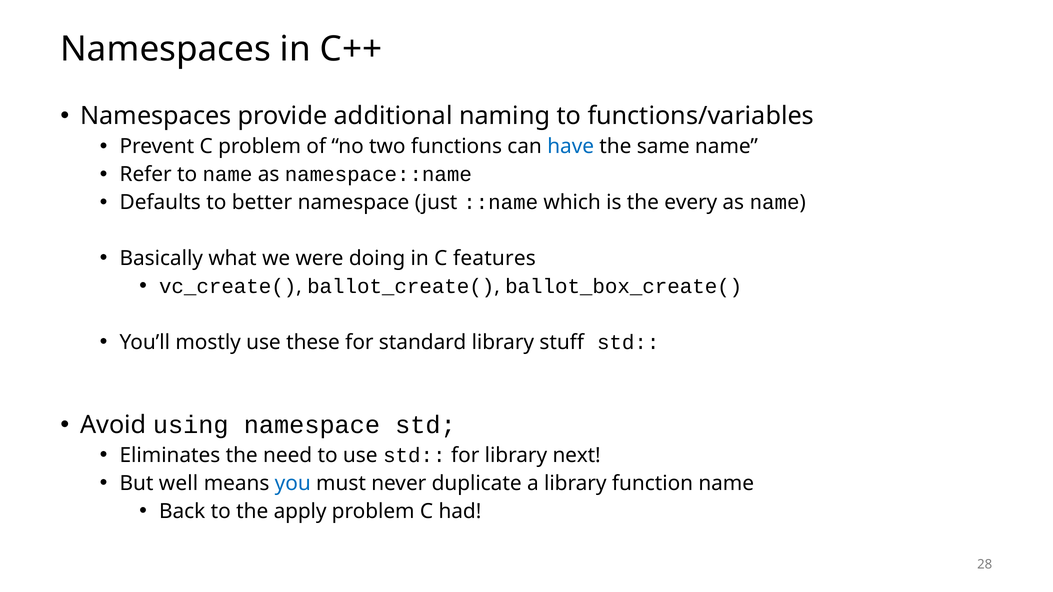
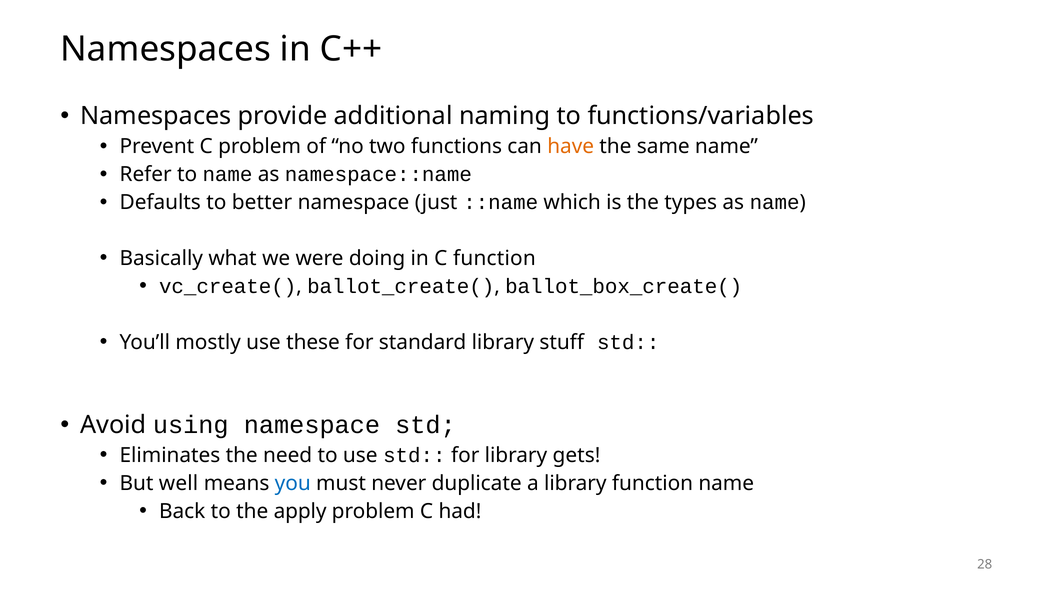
have colour: blue -> orange (571, 147)
every: every -> types (691, 202)
C features: features -> function (494, 258)
next: next -> gets (576, 455)
